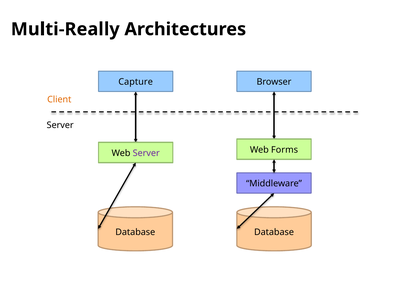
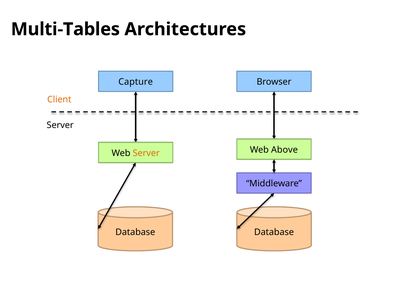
Multi-Really: Multi-Really -> Multi-Tables (65, 29)
Forms: Forms -> Above (285, 150)
Server colour: purple -> orange (146, 153)
